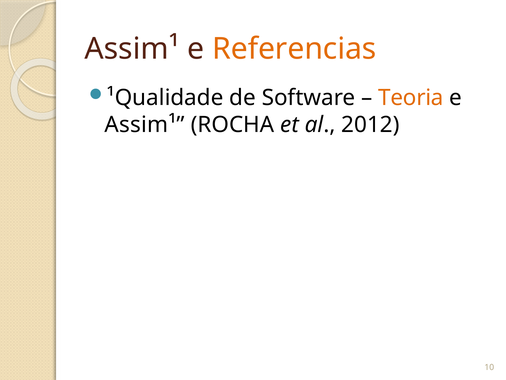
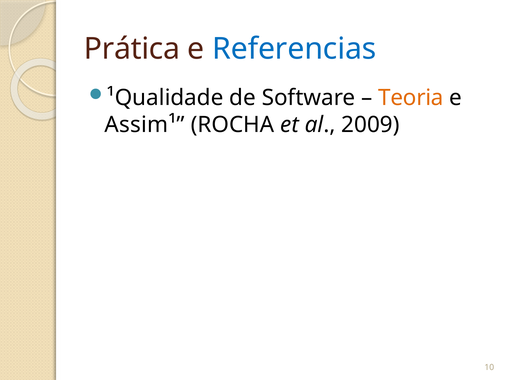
Assim¹: Assim¹ -> Prática (132, 49)
Referencias colour: orange -> blue (294, 49)
2012: 2012 -> 2009 (370, 125)
